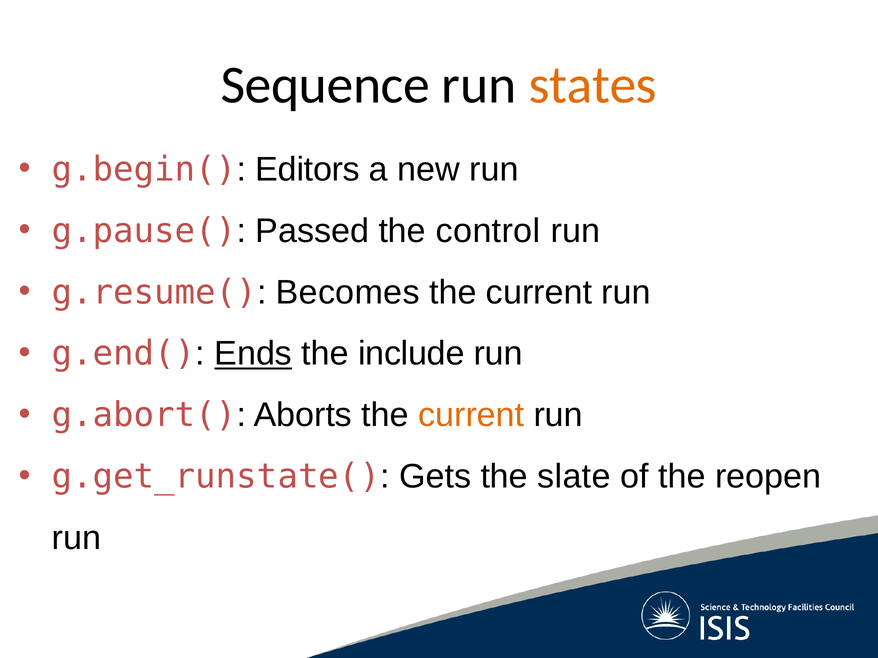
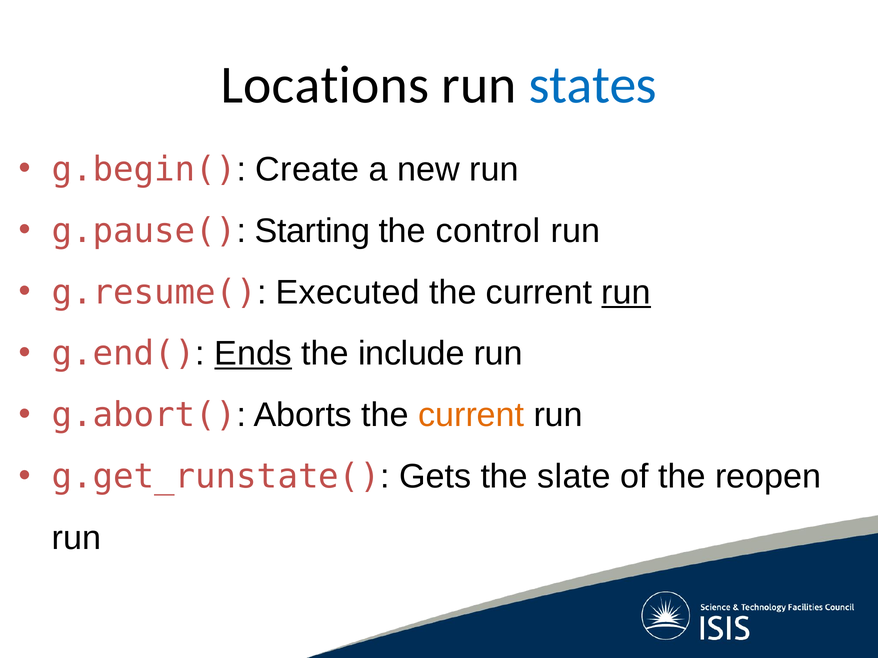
Sequence: Sequence -> Locations (325, 85)
states colour: orange -> blue (593, 85)
Editors: Editors -> Create (307, 170)
Passed: Passed -> Starting (312, 231)
Becomes: Becomes -> Executed (348, 293)
run underline: none -> present (626, 293)
